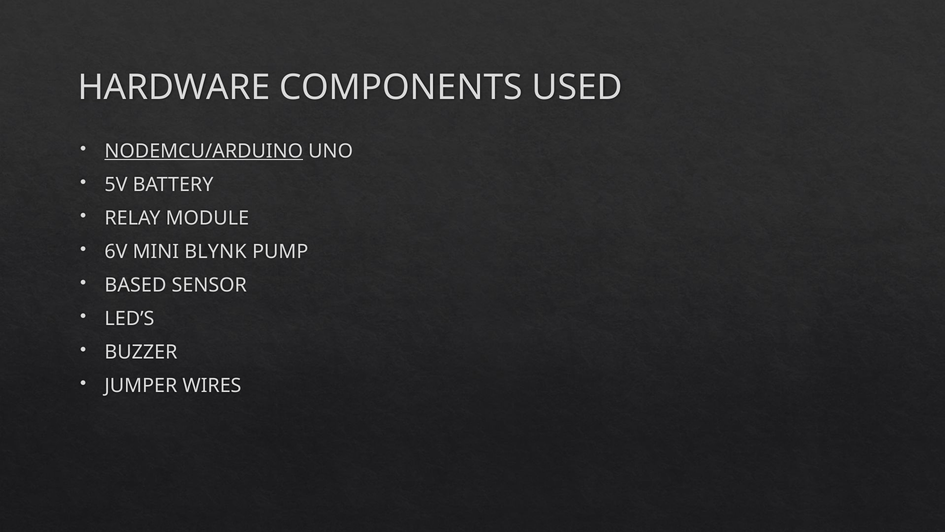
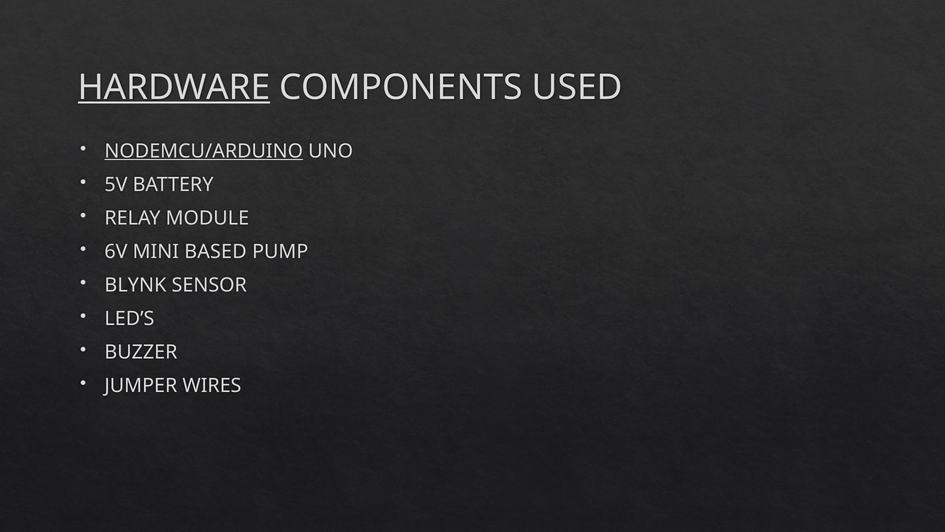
HARDWARE underline: none -> present (174, 87)
BLYNK: BLYNK -> BASED (215, 251)
BASED: BASED -> BLYNK (135, 285)
